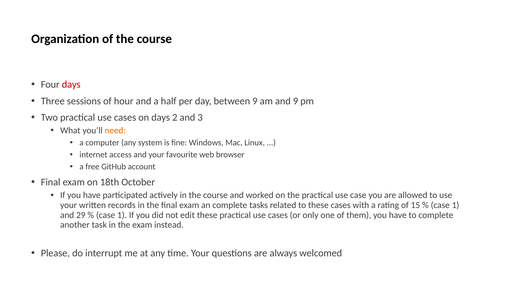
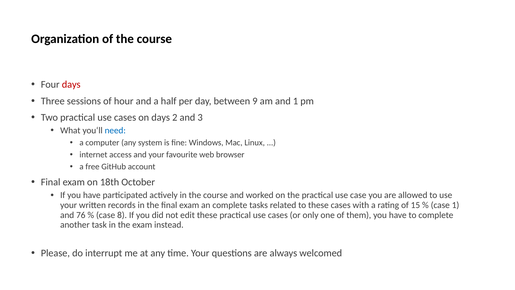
and 9: 9 -> 1 (296, 101)
need colour: orange -> blue (115, 130)
29: 29 -> 76 (81, 215)
1: 1 -> 8 (122, 215)
